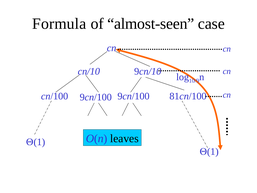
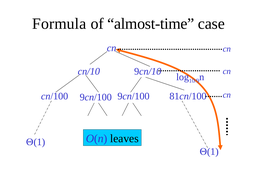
almost-seen: almost-seen -> almost-time (151, 24)
